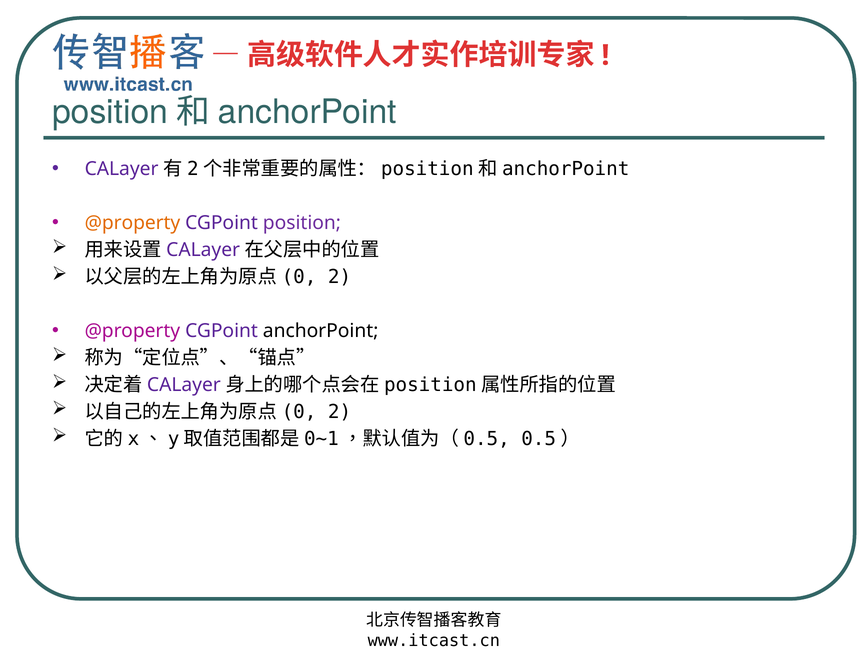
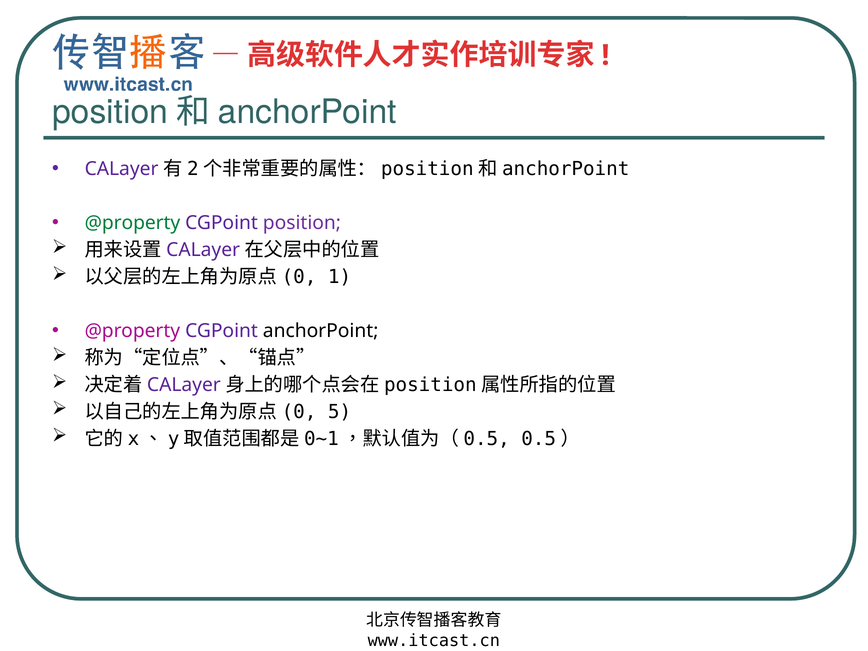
@property colour: orange -> green (132, 223)
2: 2 -> 1 (340, 277)
2: 2 -> 5 (340, 412)
